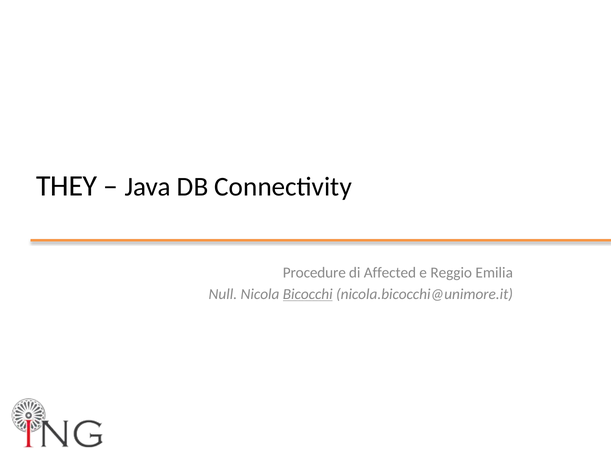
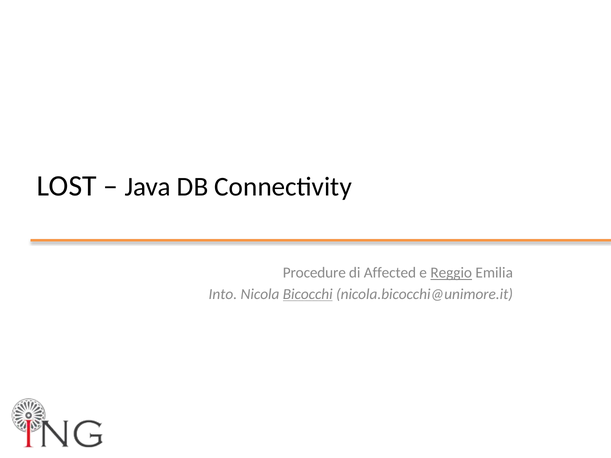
THEY: THEY -> LOST (67, 186)
Reggio underline: none -> present (451, 273)
Null: Null -> Into (223, 294)
